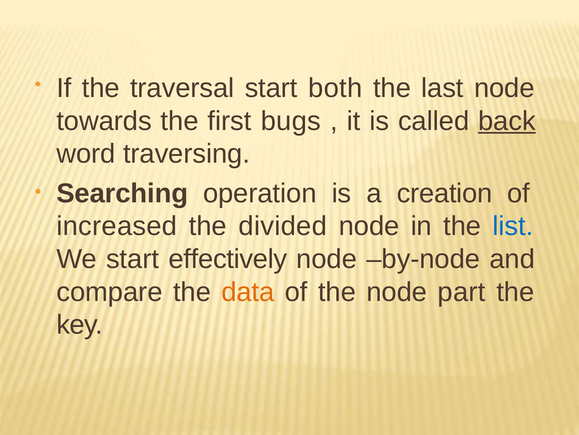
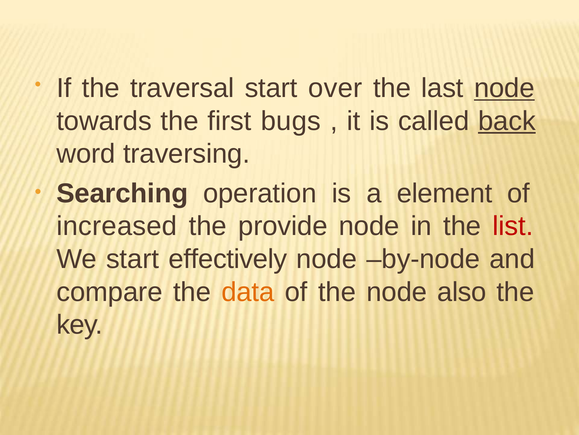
both: both -> over (335, 88)
node underline: none -> present (504, 88)
creation: creation -> element (445, 193)
divided: divided -> provide (283, 226)
list colour: blue -> red (513, 226)
part: part -> also (462, 291)
